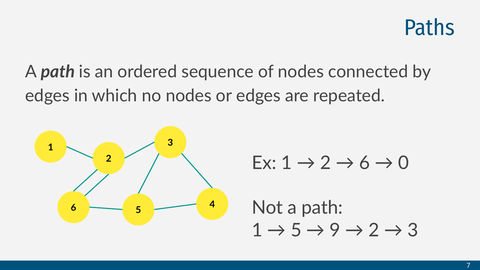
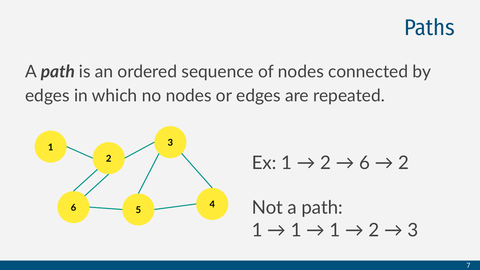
0: 0 -> 2 (403, 163)
5: 5 -> 1 (296, 230)
9: 9 -> 1 (335, 230)
